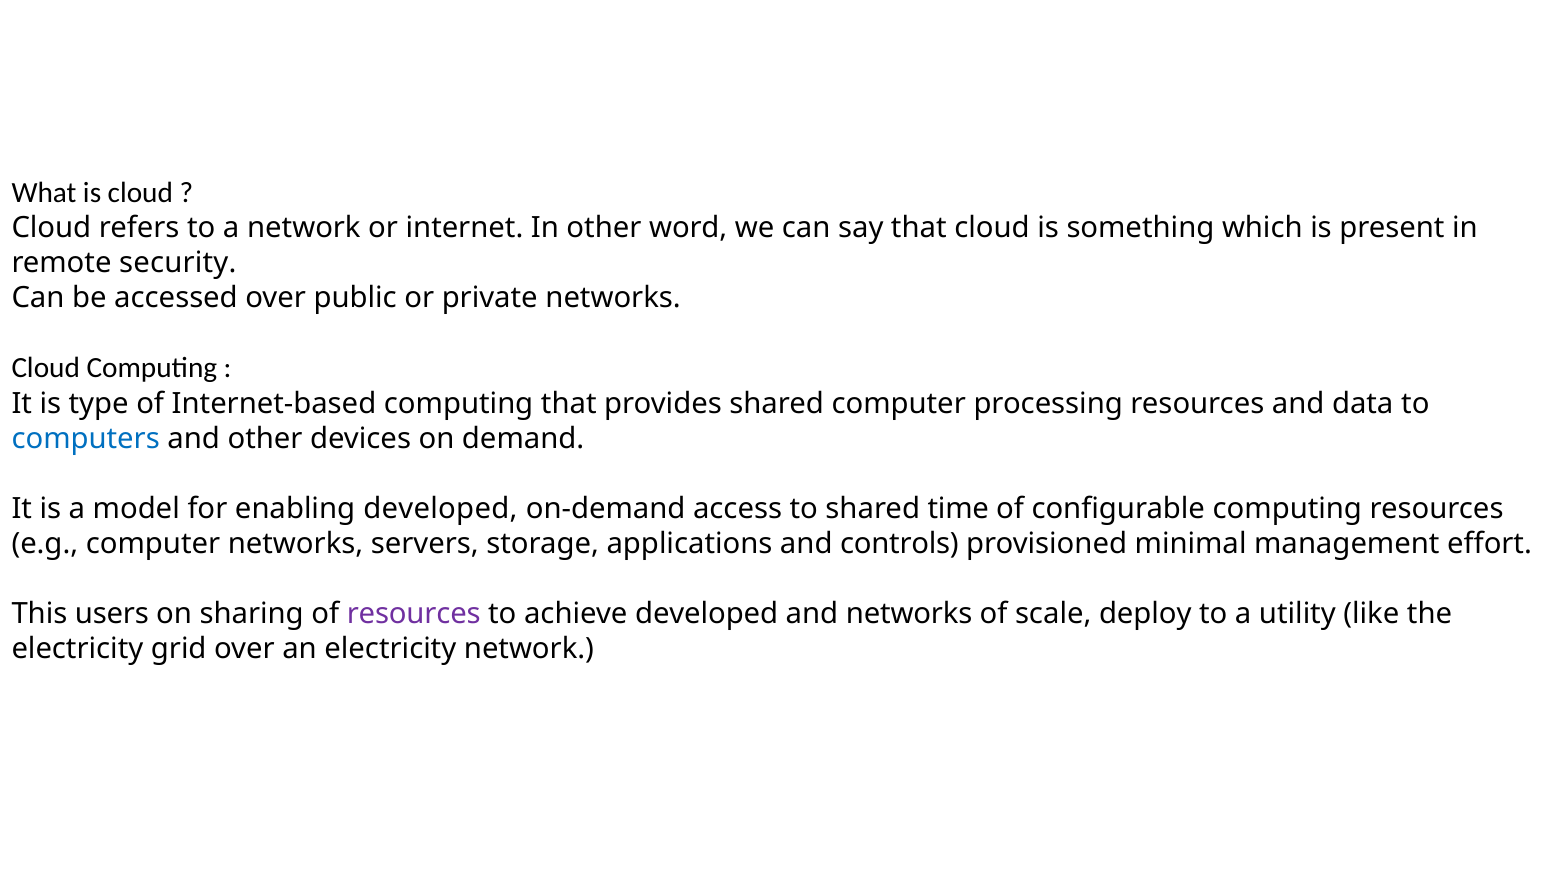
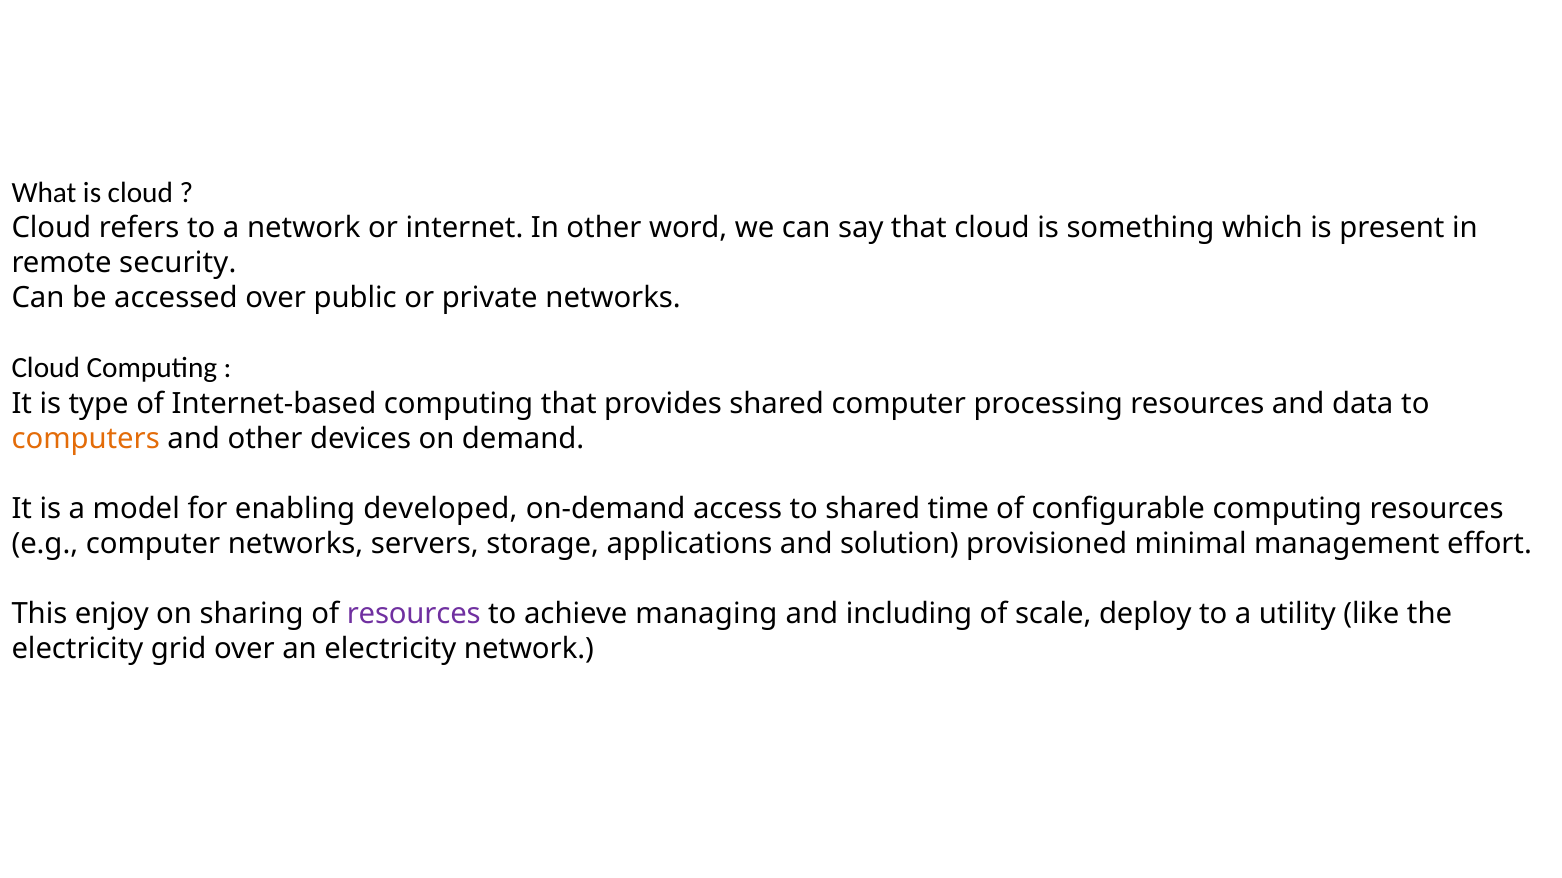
computers colour: blue -> orange (86, 439)
controls: controls -> solution (899, 544)
users: users -> enjoy (112, 615)
achieve developed: developed -> managing (706, 615)
and networks: networks -> including (909, 615)
